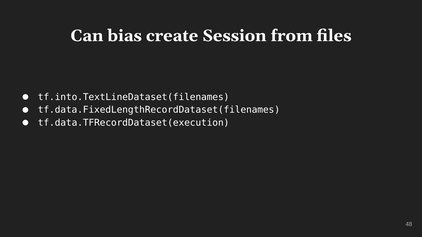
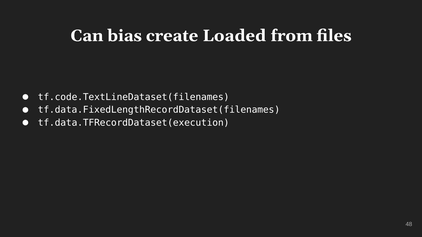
Session: Session -> Loaded (234, 36)
tf.into.TextLineDataset(filenames: tf.into.TextLineDataset(filenames -> tf.code.TextLineDataset(filenames (134, 97)
